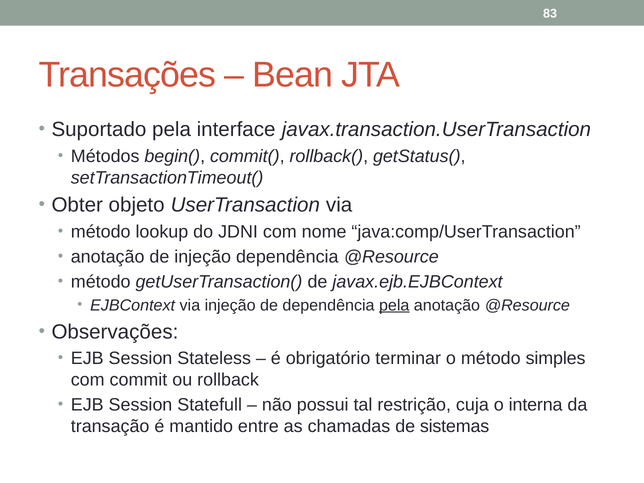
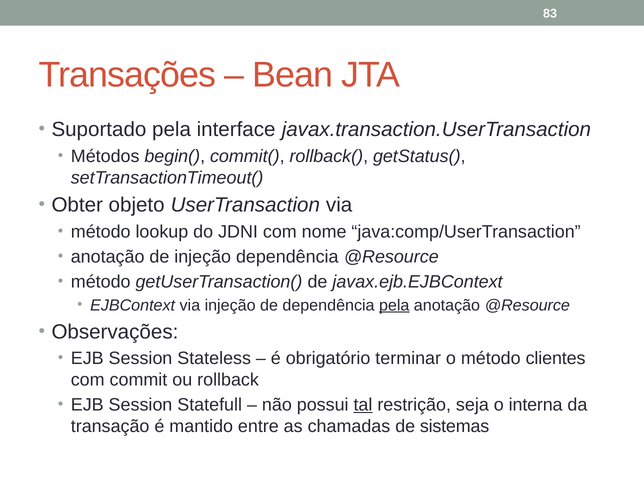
simples: simples -> clientes (556, 358)
tal underline: none -> present (363, 405)
cuja: cuja -> seja (472, 405)
